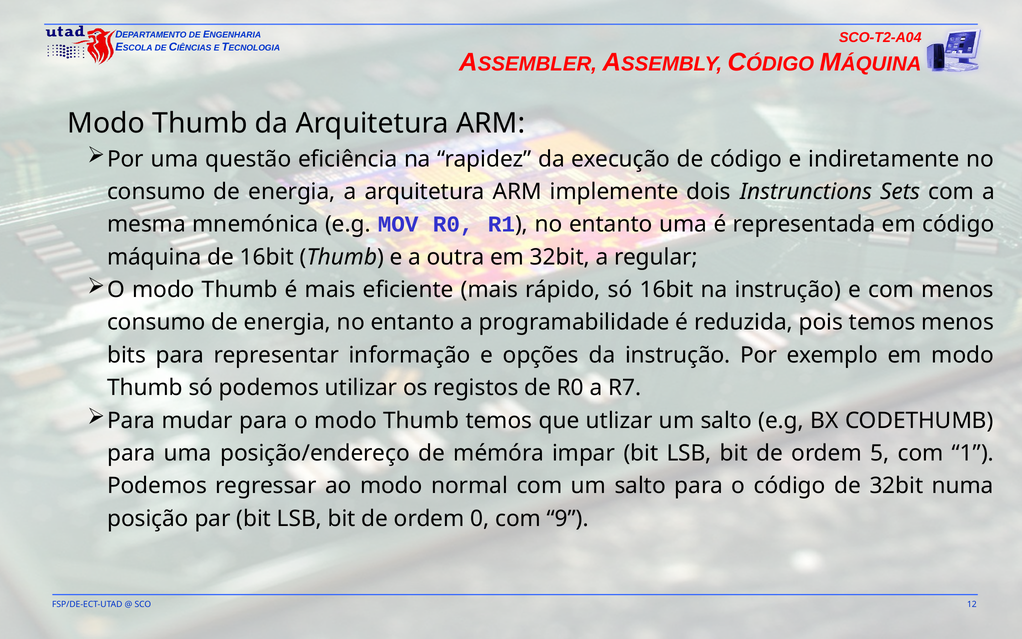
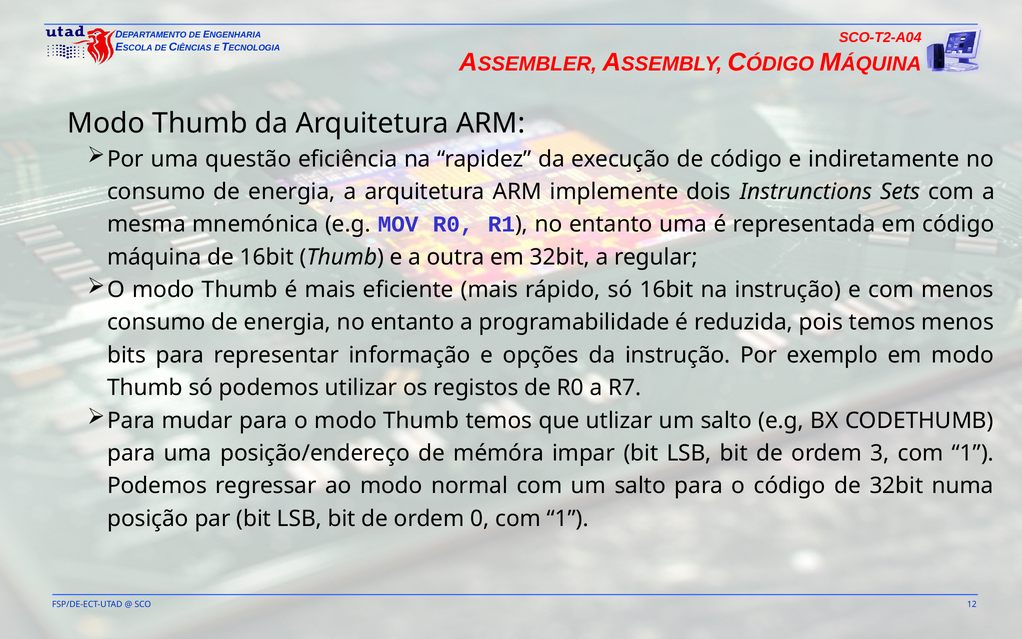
5: 5 -> 3 (880, 453)
0 com 9: 9 -> 1 (568, 518)
